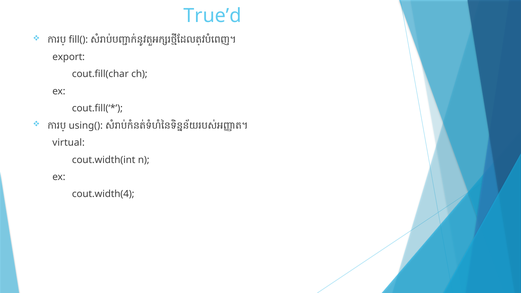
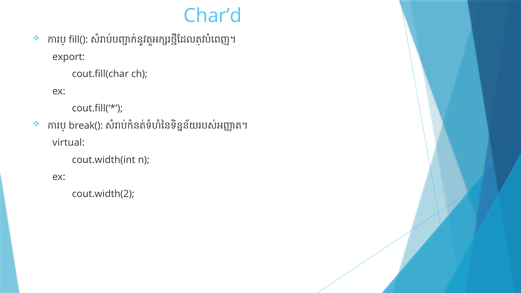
True’d: True’d -> Char’d (213, 16)
using(: using( -> break( (86, 126)
cout.width(4: cout.width(4 -> cout.width(2 (103, 194)
